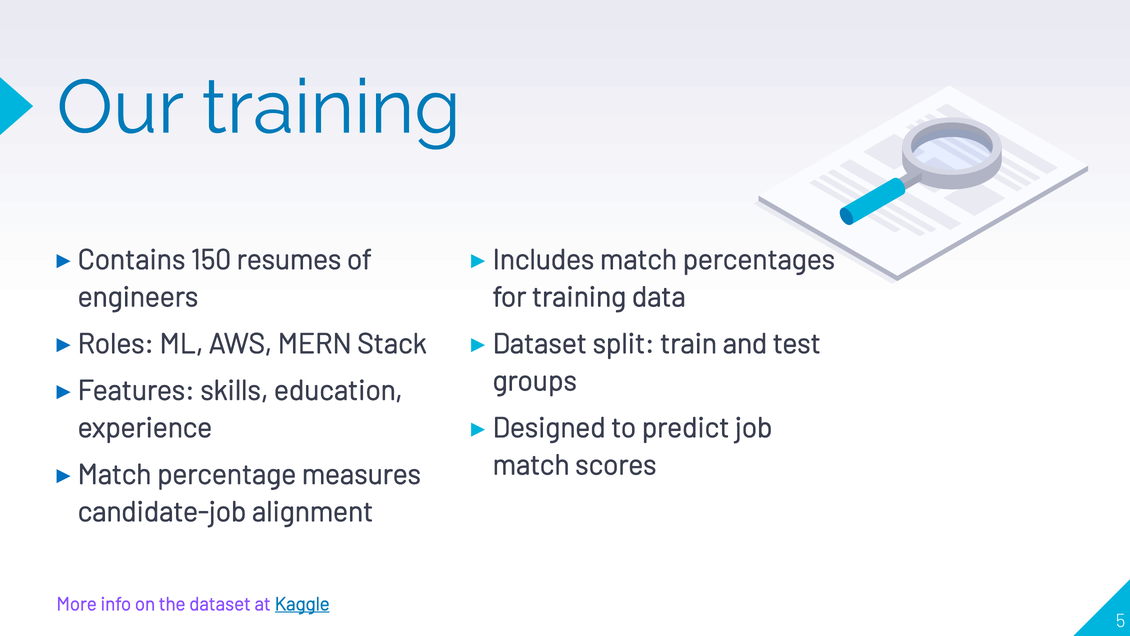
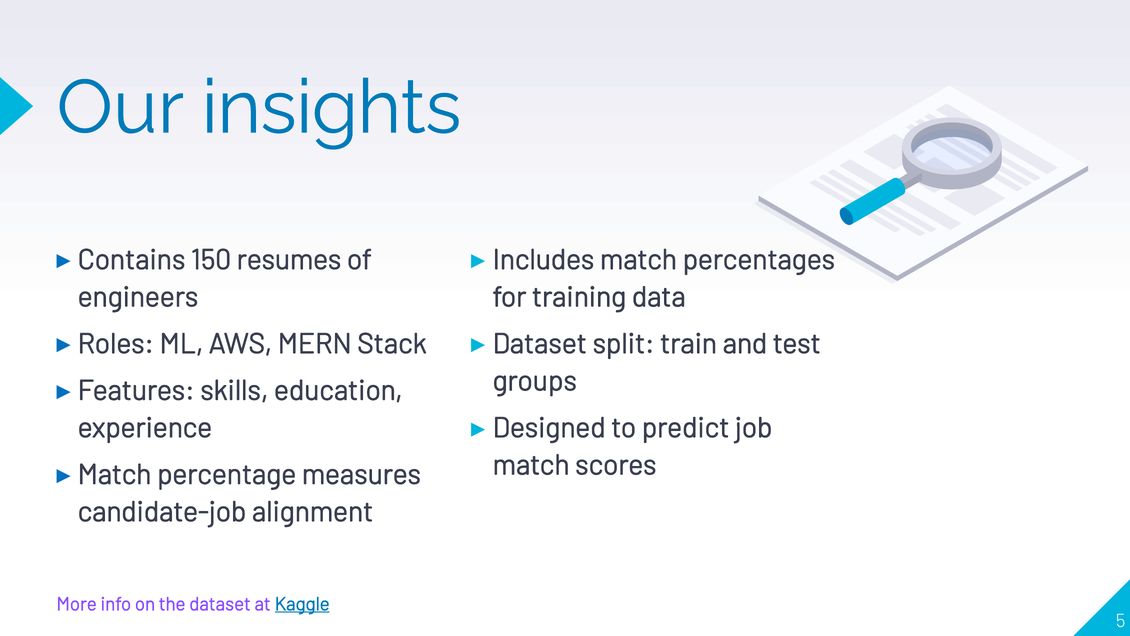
Our training: training -> insights (332, 108)
